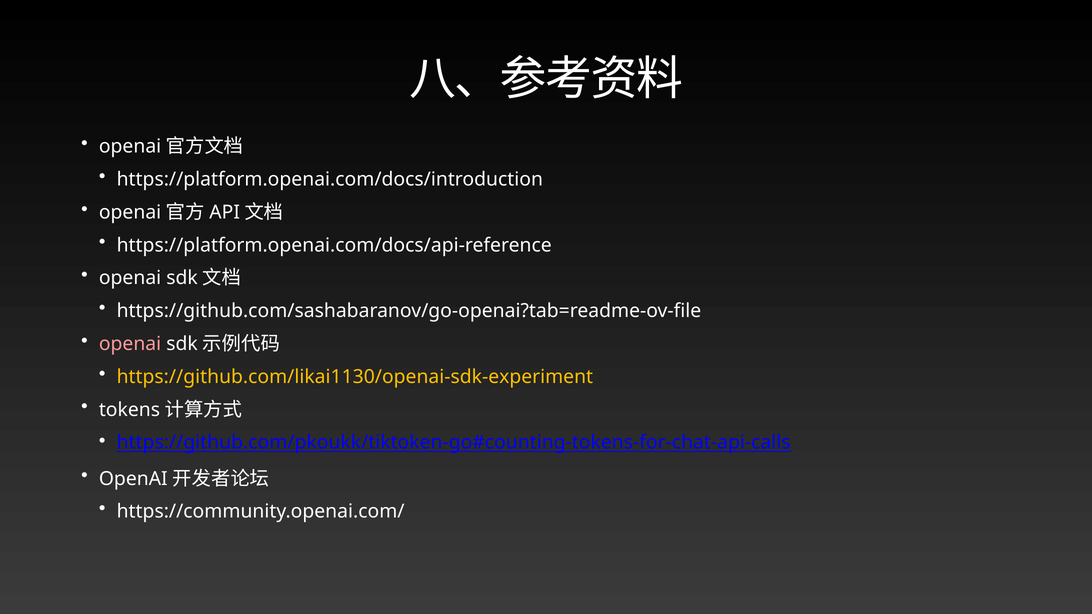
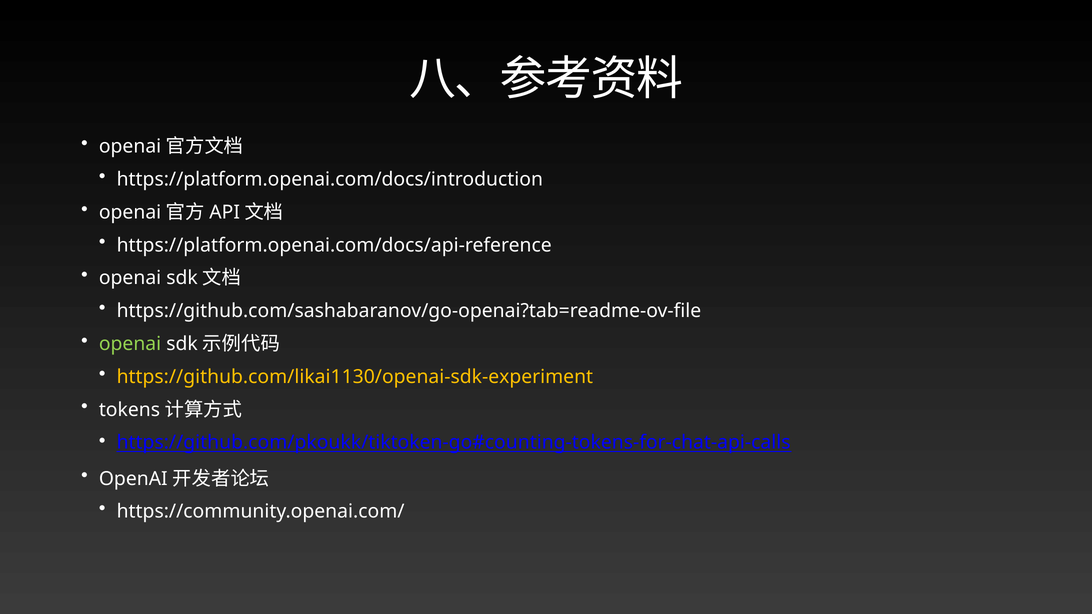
openai colour: pink -> light green (130, 344)
